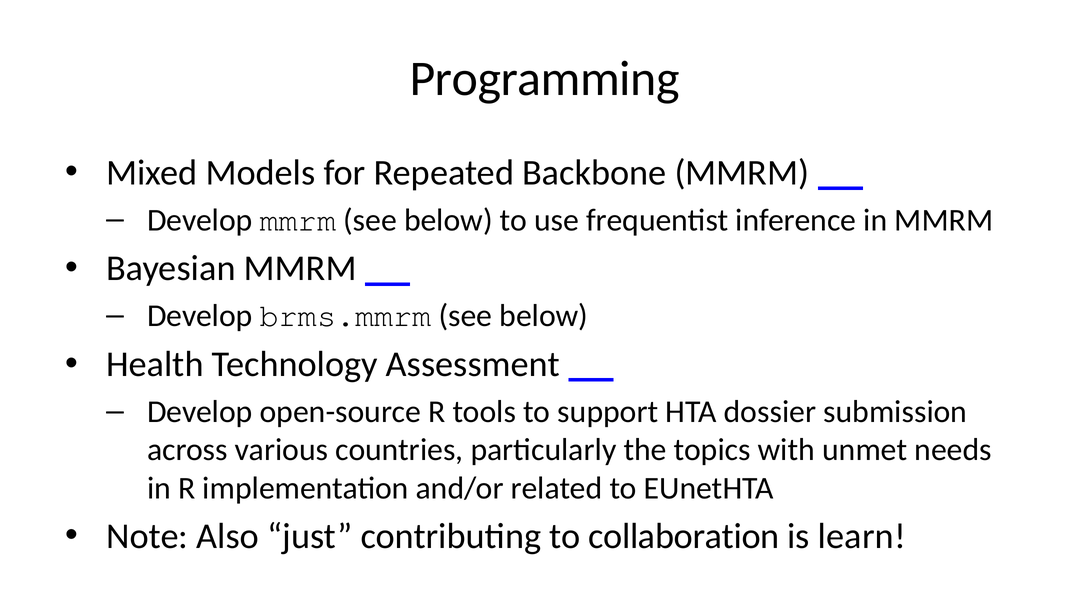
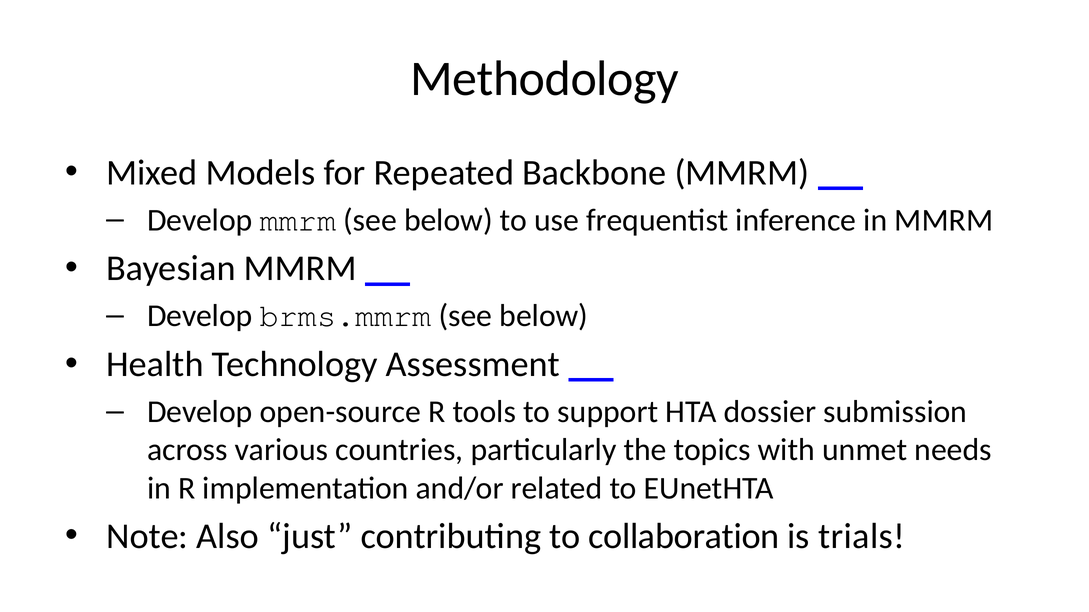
Programming: Programming -> Methodology (545, 79)
learn: learn -> trials (862, 537)
